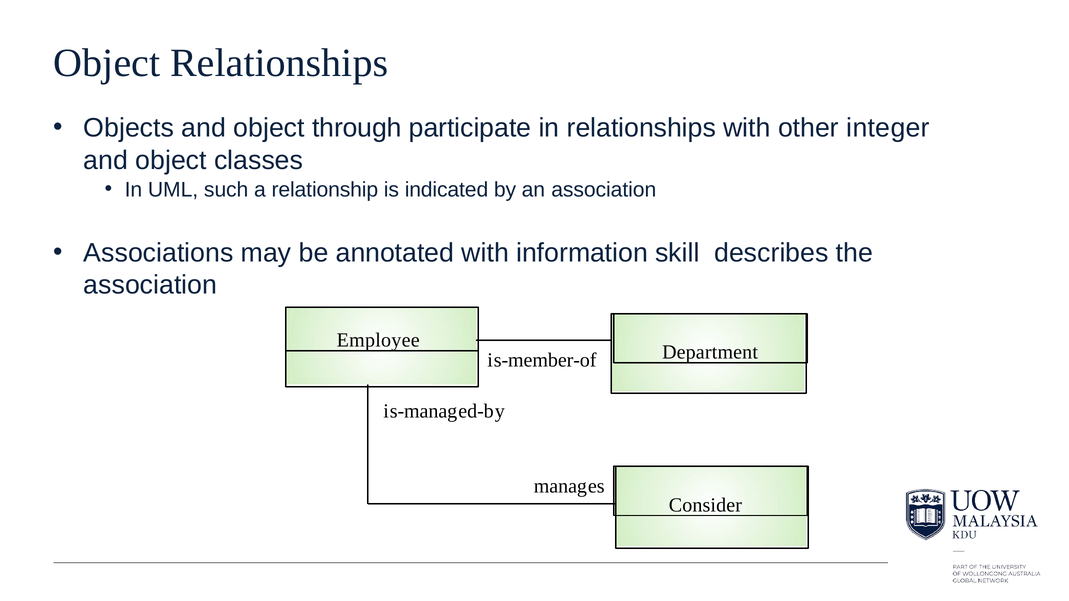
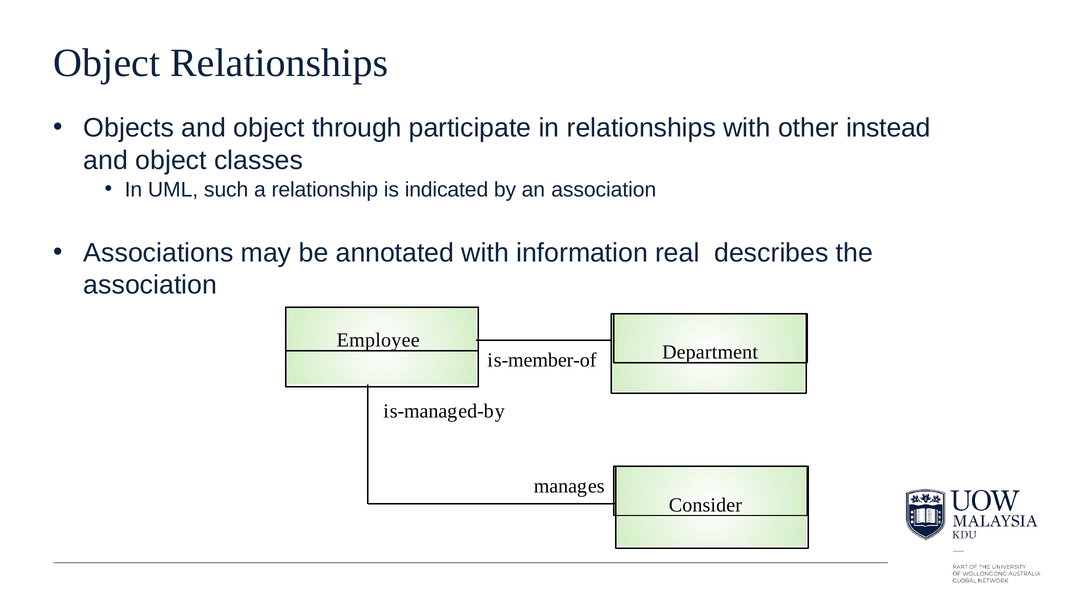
integer: integer -> instead (888, 128)
skill: skill -> real (677, 253)
